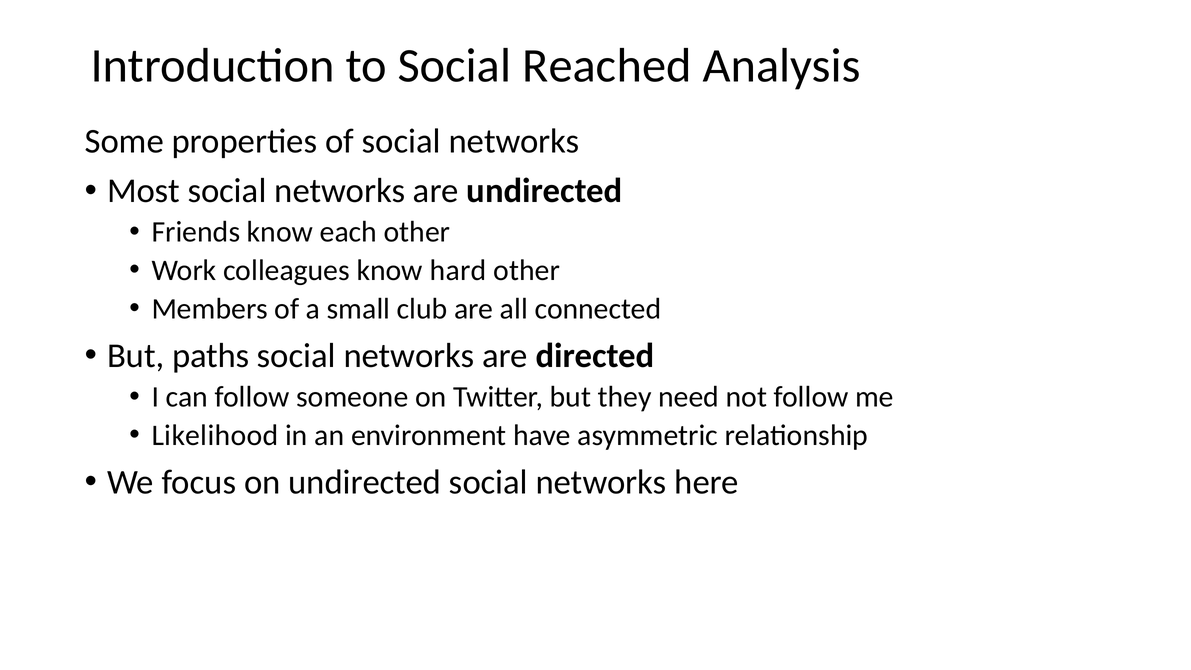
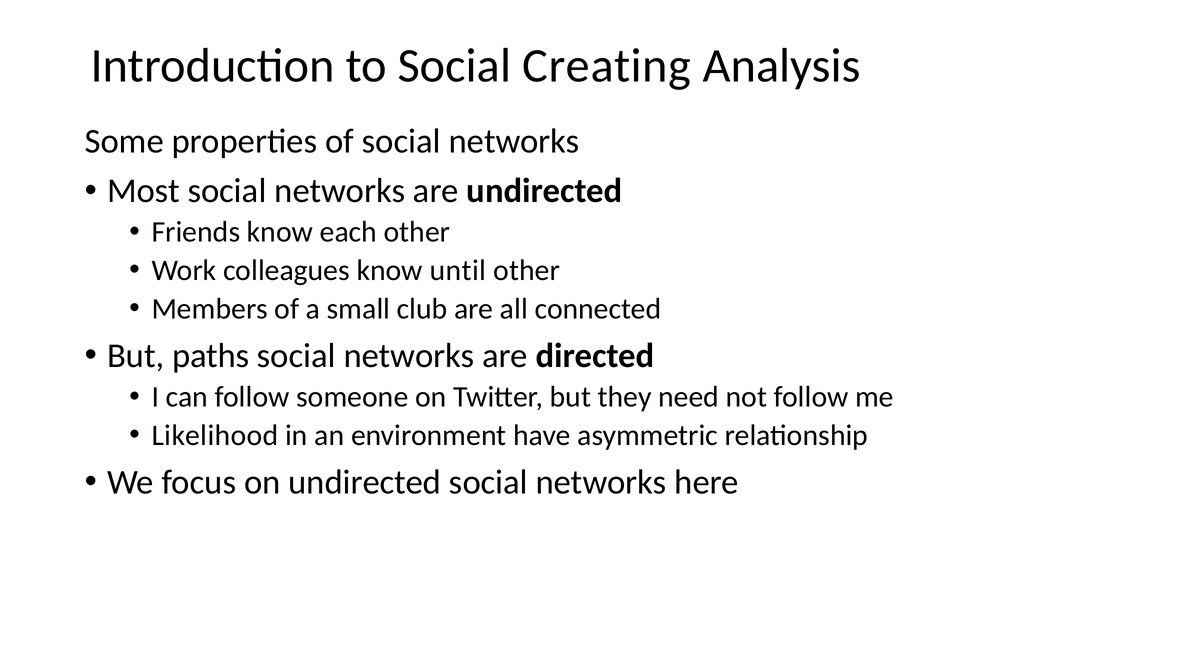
Reached: Reached -> Creating (607, 66)
hard: hard -> until (458, 270)
